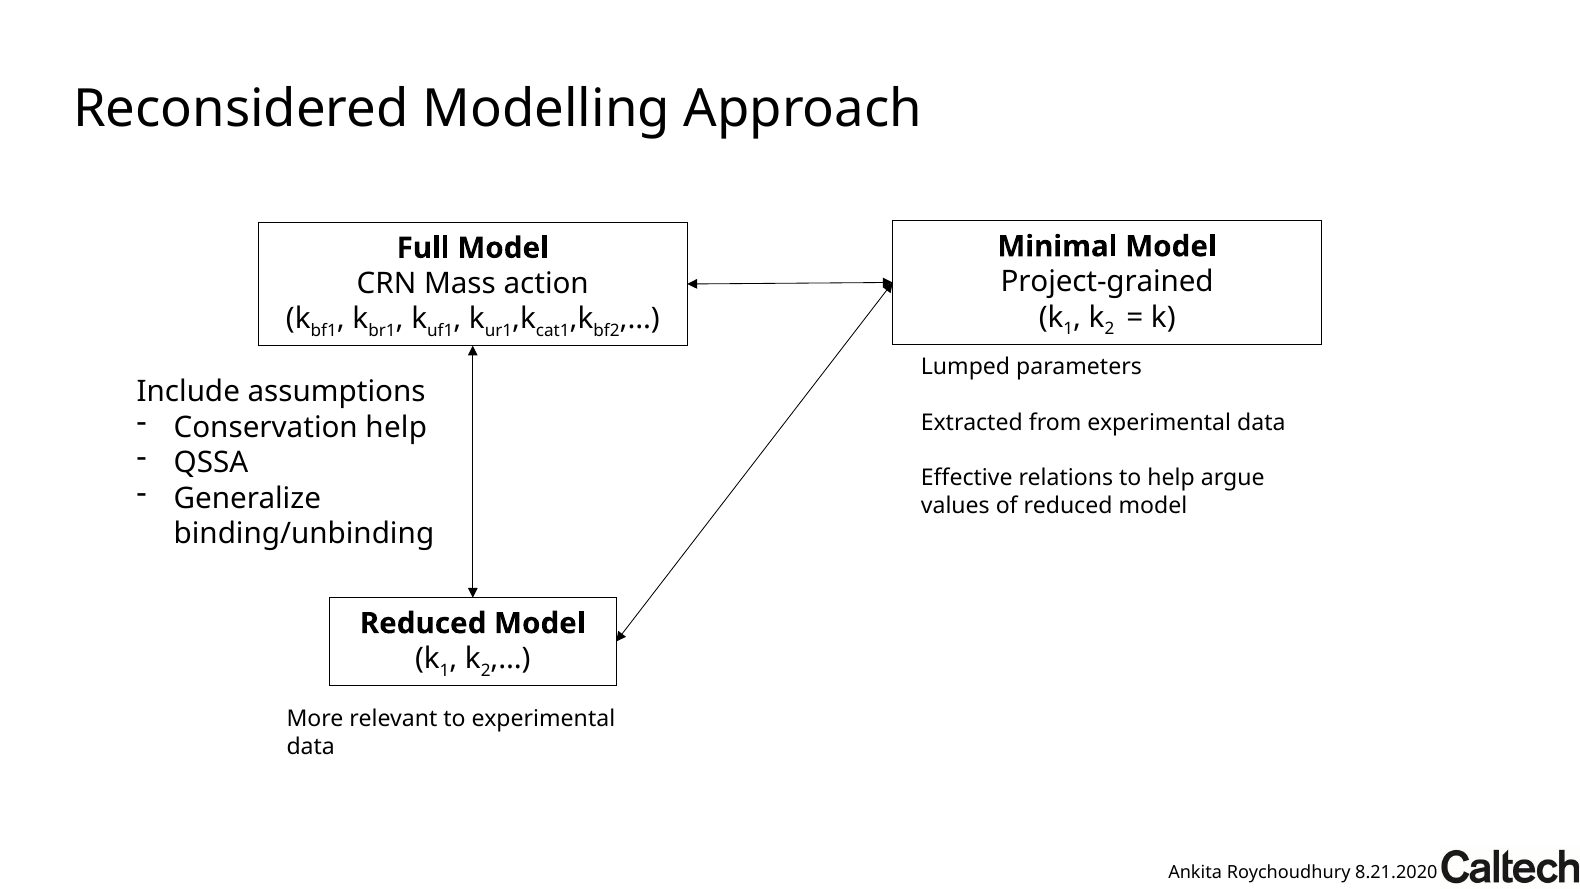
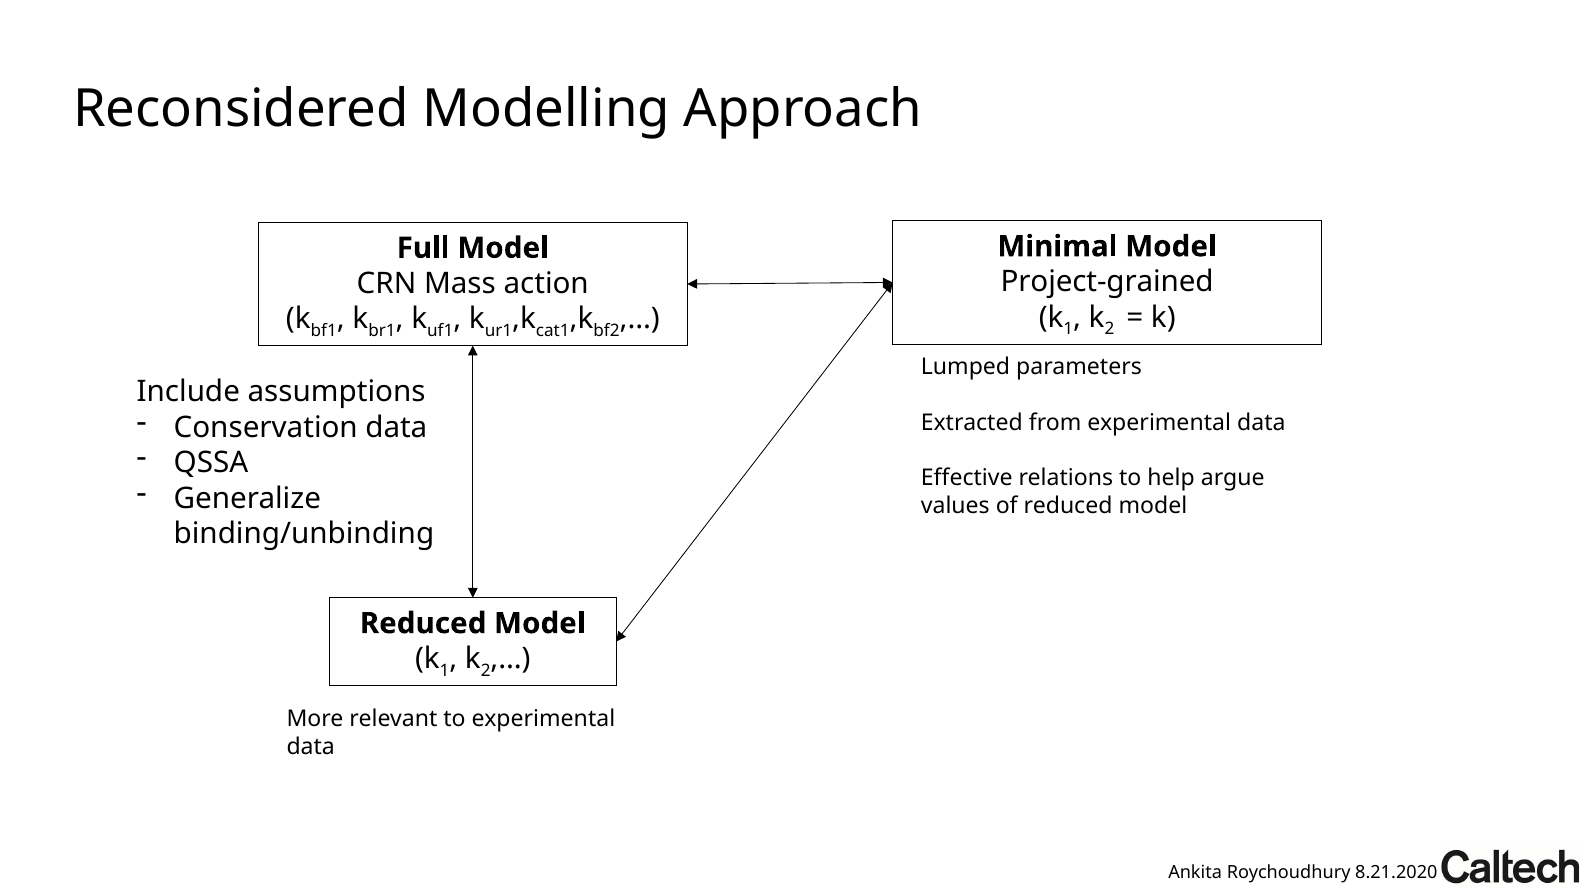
Conservation help: help -> data (396, 427)
